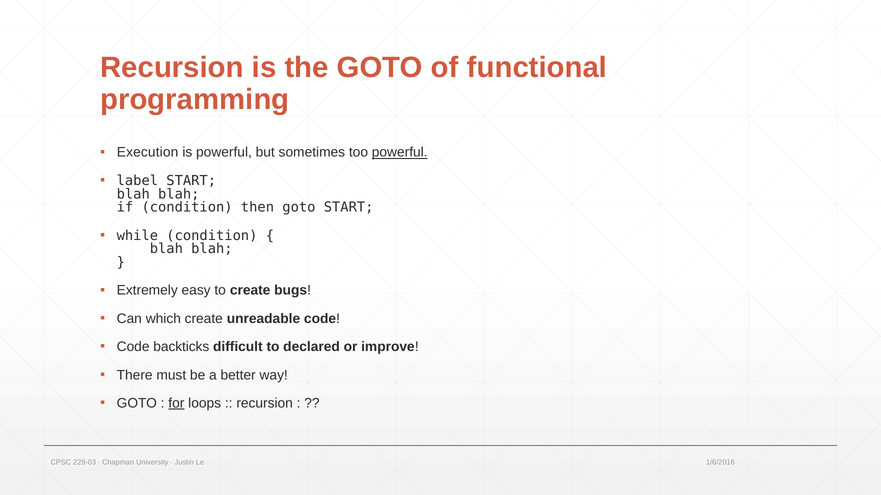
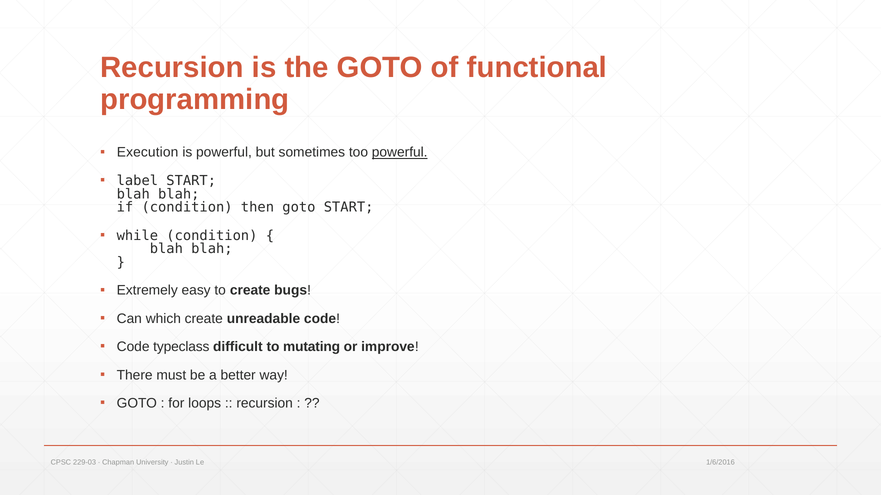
backticks: backticks -> typeclass (181, 347)
declared: declared -> mutating (312, 347)
for underline: present -> none (176, 404)
